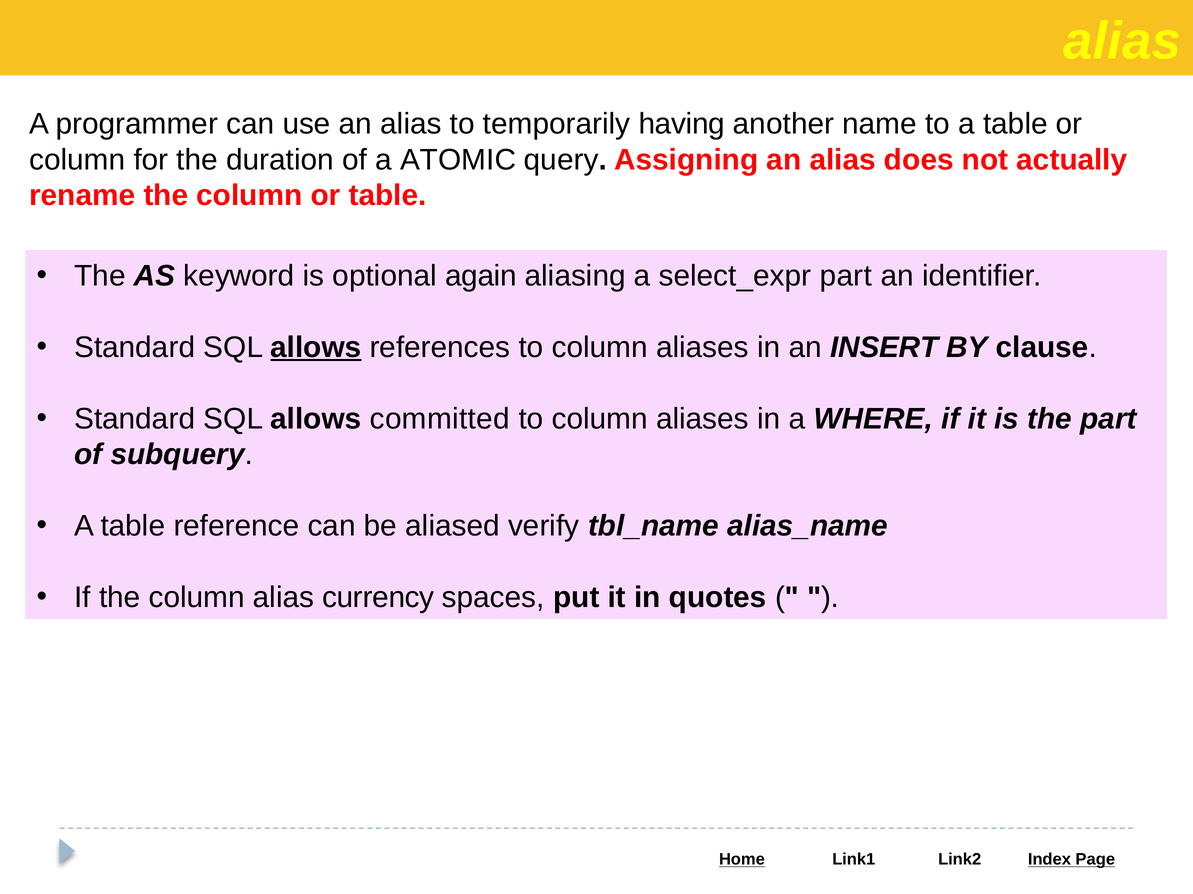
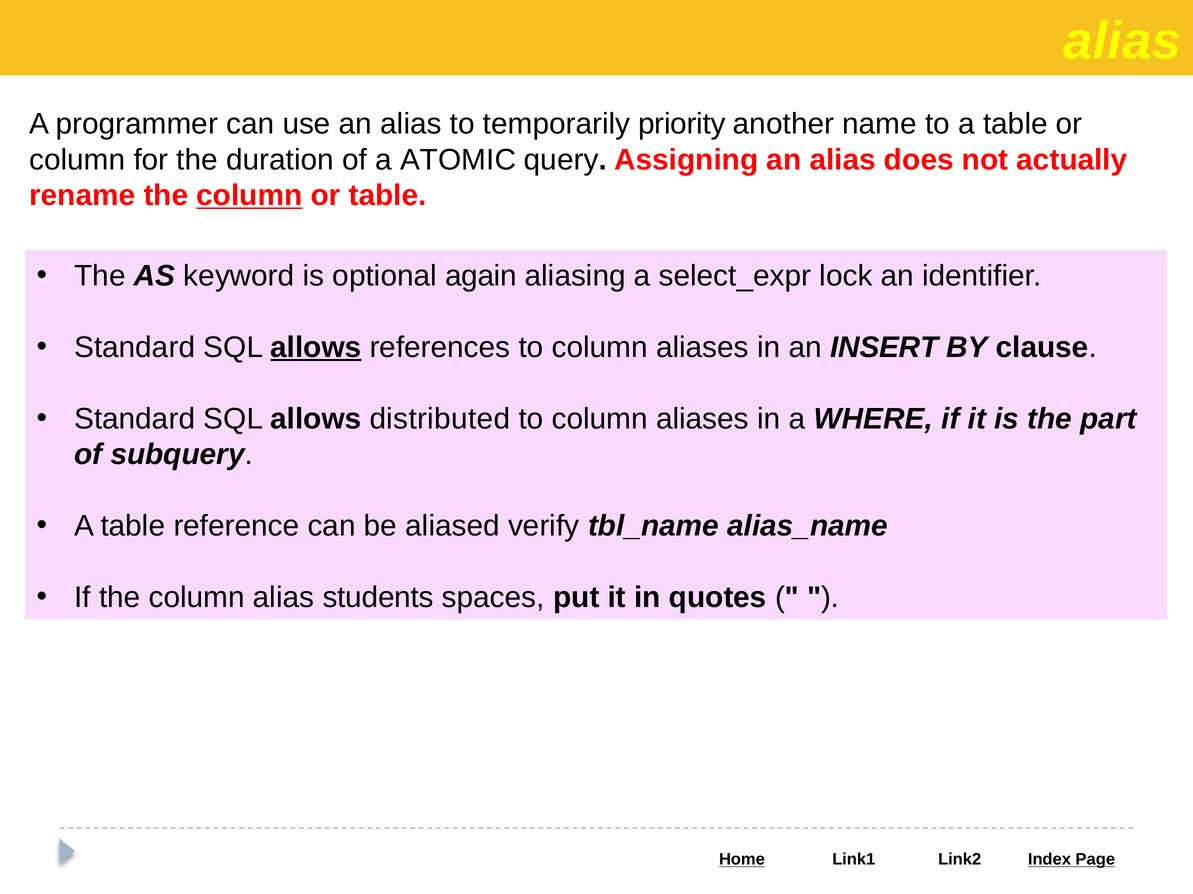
having: having -> priority (682, 124)
column underline: none -> present (249, 196)
select_expr part: part -> lock (846, 276)
committed: committed -> distributed (440, 419)
currency: currency -> students (378, 598)
